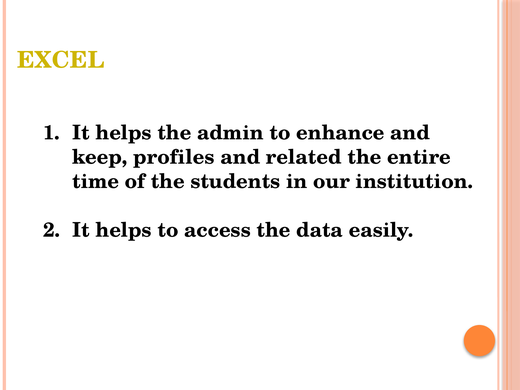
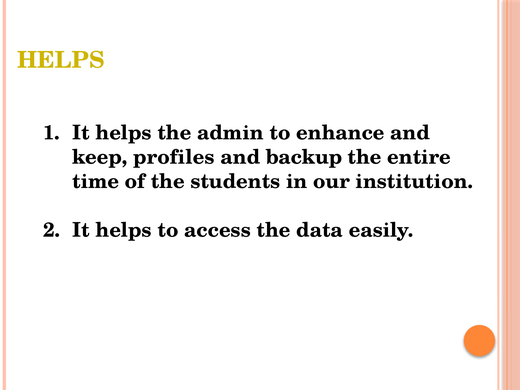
EXCEL: EXCEL -> HELPS (61, 60)
related: related -> backup (304, 157)
